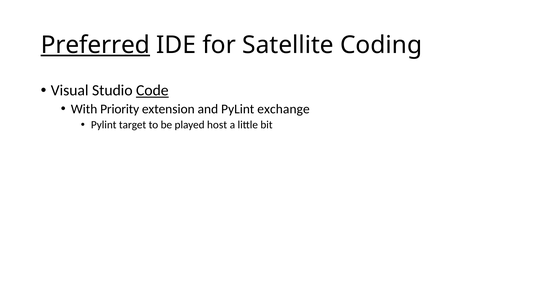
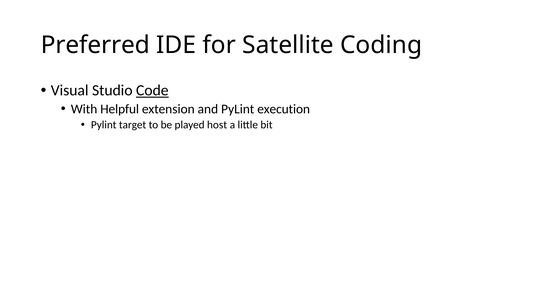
Preferred underline: present -> none (95, 45)
Priority: Priority -> Helpful (120, 109)
exchange: exchange -> execution (284, 109)
